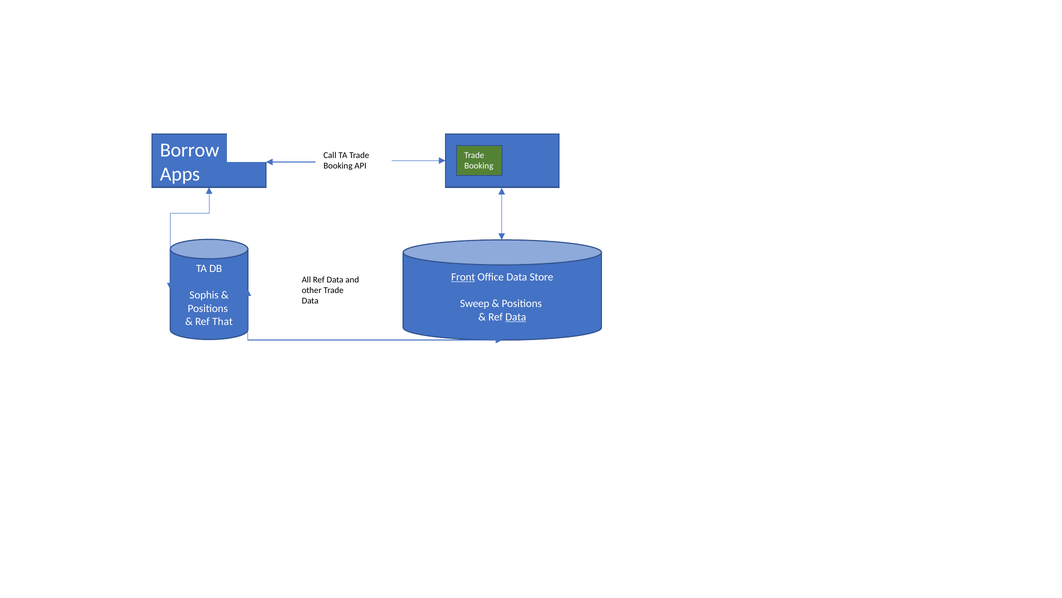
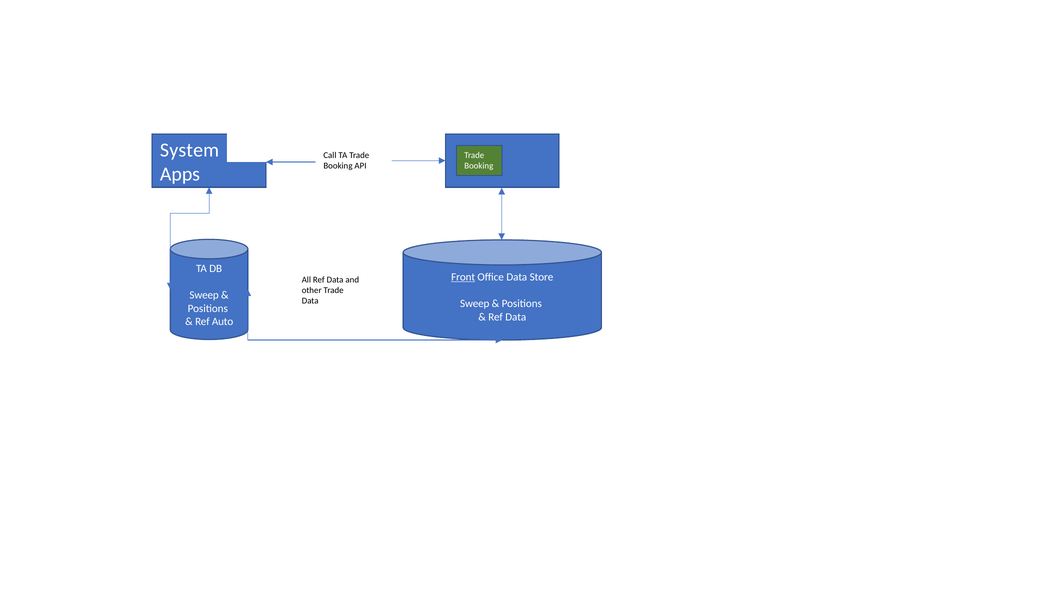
Borrow: Borrow -> System (190, 150)
Sophis: Sophis -> Sweep (204, 295)
Data underline: present -> none (516, 317)
That: That -> Auto (223, 321)
